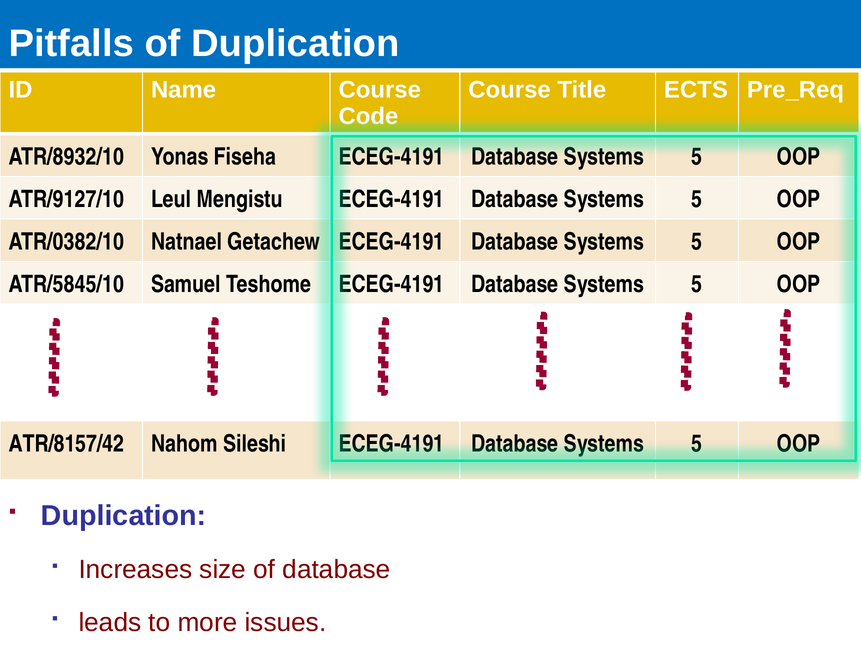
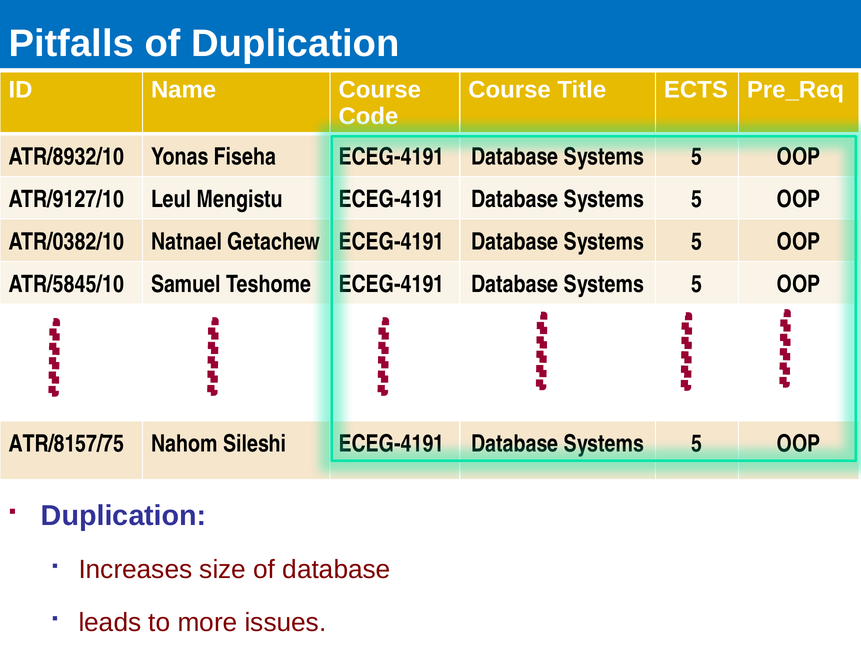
ATR/8157/42: ATR/8157/42 -> ATR/8157/75 (66, 444)
